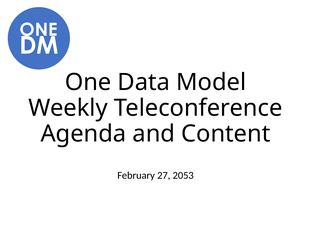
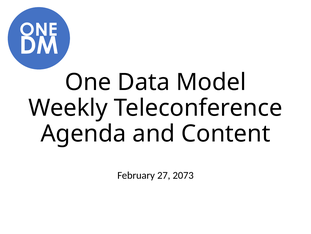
2053: 2053 -> 2073 (183, 175)
